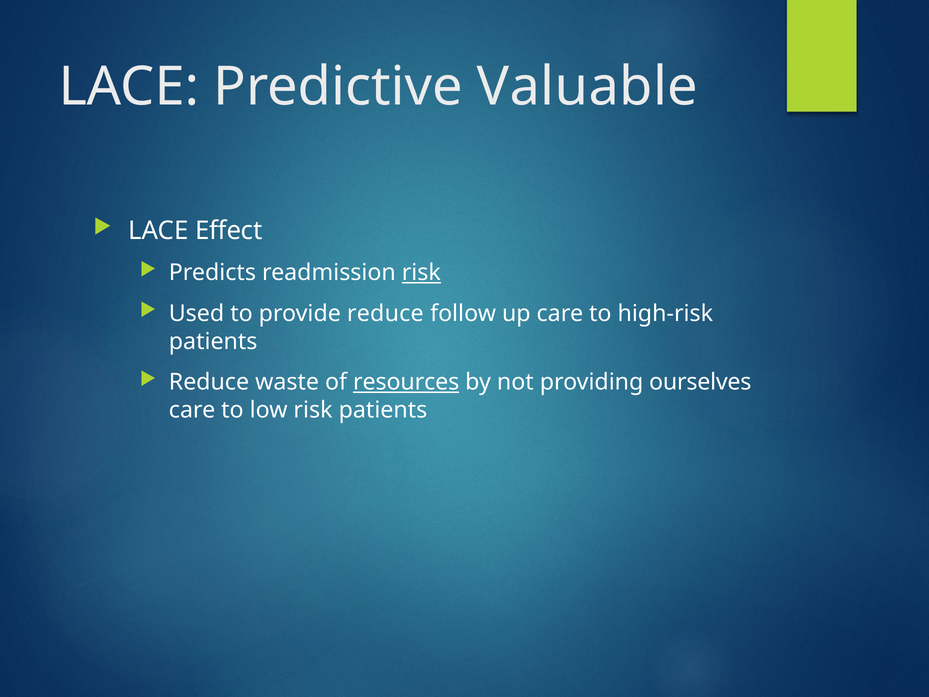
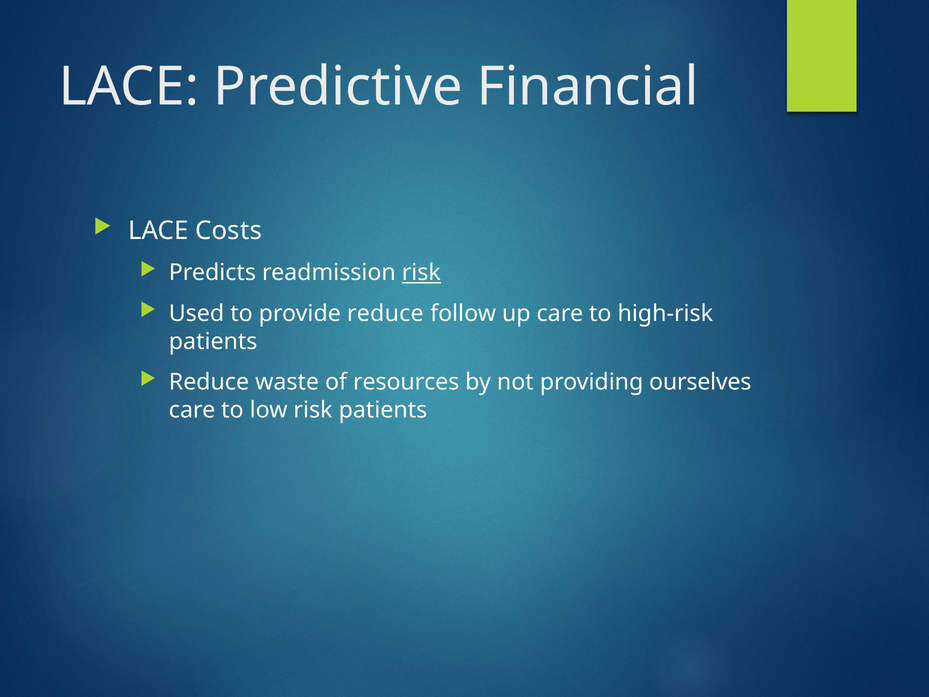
Valuable: Valuable -> Financial (588, 87)
Effect: Effect -> Costs (229, 231)
resources underline: present -> none (406, 382)
